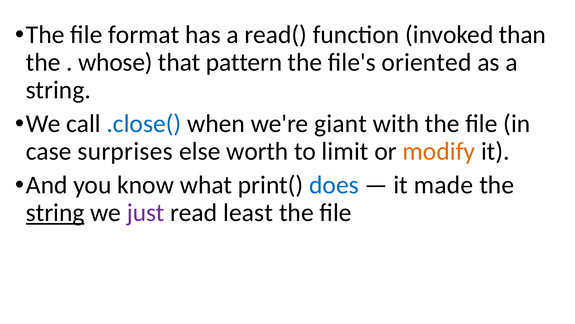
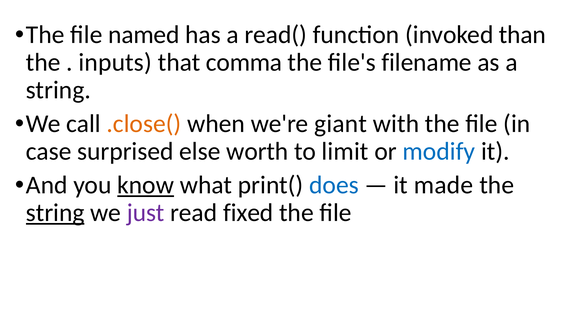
format: format -> named (144, 35)
whose: whose -> inputs (115, 62)
pattern: pattern -> comma (244, 62)
oriented: oriented -> filename (427, 62)
.close( colour: blue -> orange (144, 124)
surprises: surprises -> surprised (125, 151)
modify colour: orange -> blue (439, 151)
know underline: none -> present (146, 185)
least: least -> fixed (248, 212)
